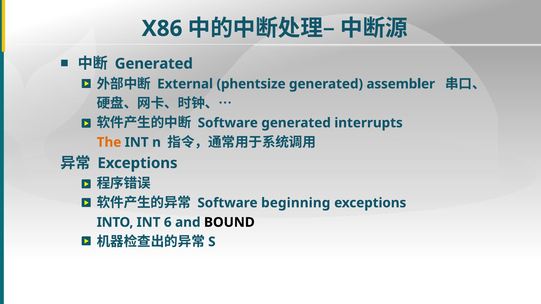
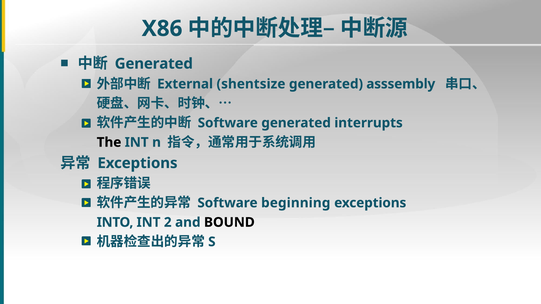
phentsize: phentsize -> shentsize (251, 84)
assembler: assembler -> asssembly (401, 84)
The colour: orange -> black (109, 142)
6: 6 -> 2 (168, 223)
